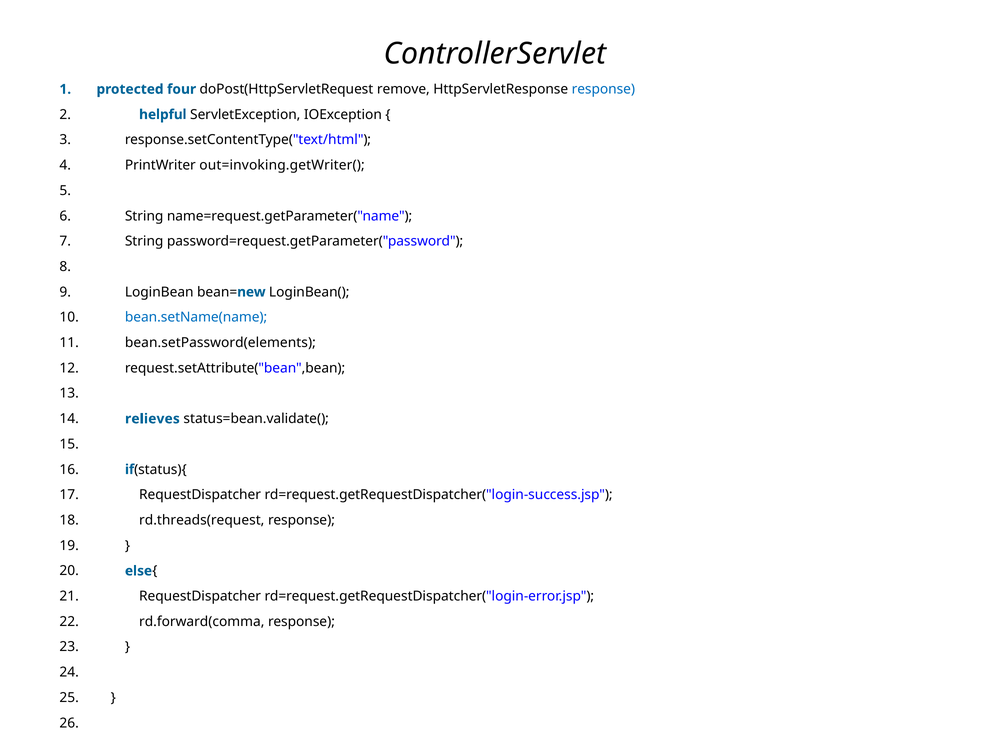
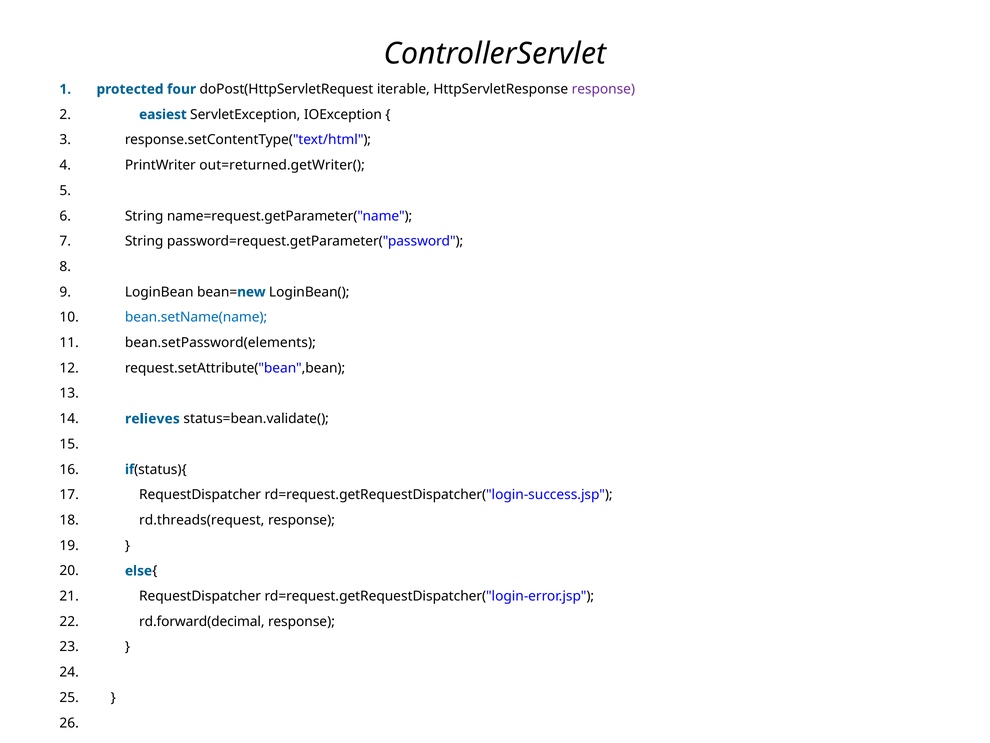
remove: remove -> iterable (403, 89)
response colour: blue -> purple (603, 89)
helpful: helpful -> easiest (163, 114)
out=invoking.getWriter(: out=invoking.getWriter( -> out=returned.getWriter( (282, 165)
rd.forward(comma: rd.forward(comma -> rd.forward(decimal (202, 621)
